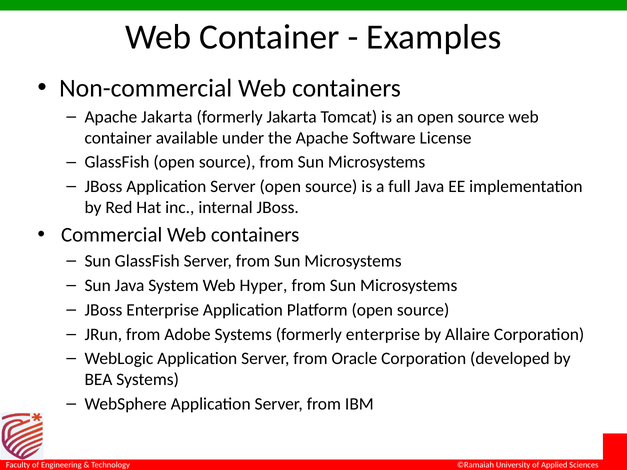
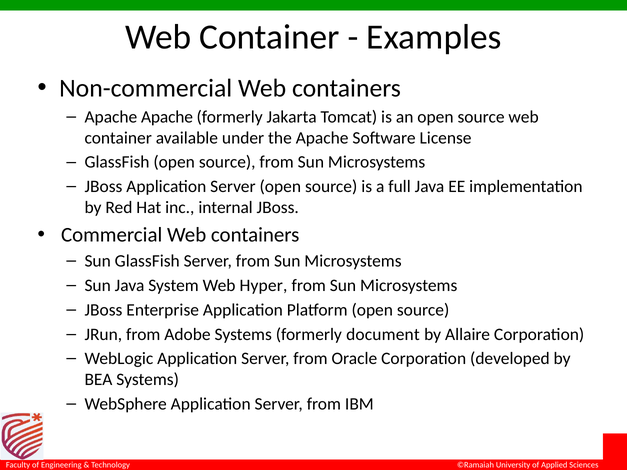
Apache Jakarta: Jakarta -> Apache (167, 117)
formerly enterprise: enterprise -> document (383, 334)
